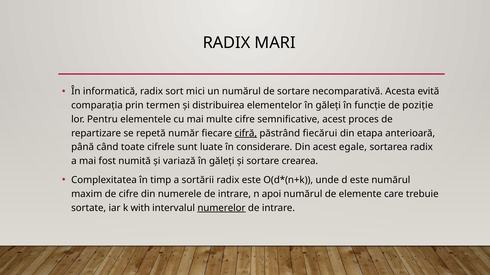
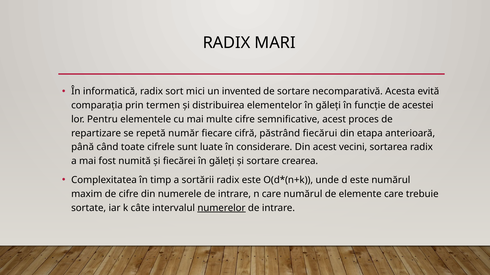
un numărul: numărul -> invented (241, 92)
poziție: poziție -> acestei (418, 106)
cifră underline: present -> none (246, 133)
egale: egale -> vecini (353, 147)
variază: variază -> fiecărei (179, 161)
n apoi: apoi -> care (271, 194)
with: with -> câte (140, 208)
